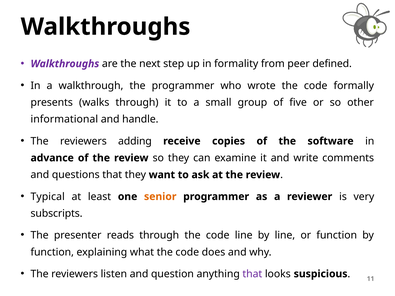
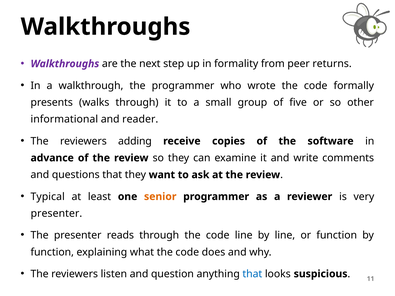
defined: defined -> returns (332, 64)
handle: handle -> reader (140, 119)
subscripts: subscripts -> presenter (56, 214)
that colour: purple -> blue (252, 274)
